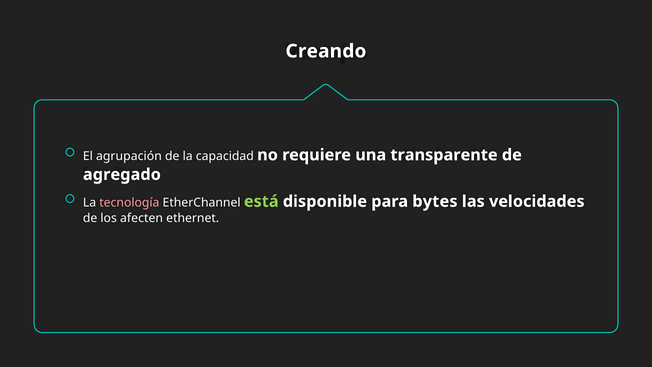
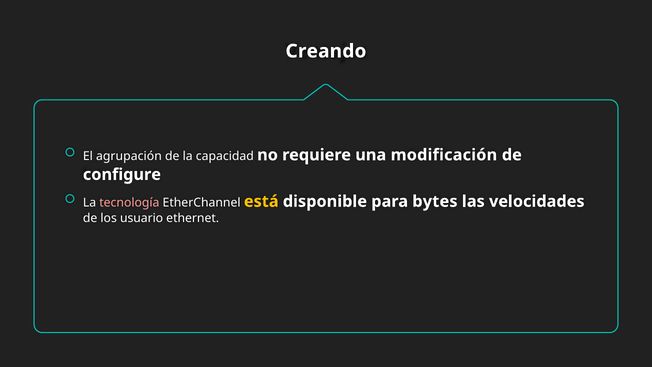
transparente: transparente -> modificación (444, 155)
agregado: agregado -> configure (122, 174)
está colour: light green -> yellow (261, 201)
afecten: afecten -> usuario (142, 218)
